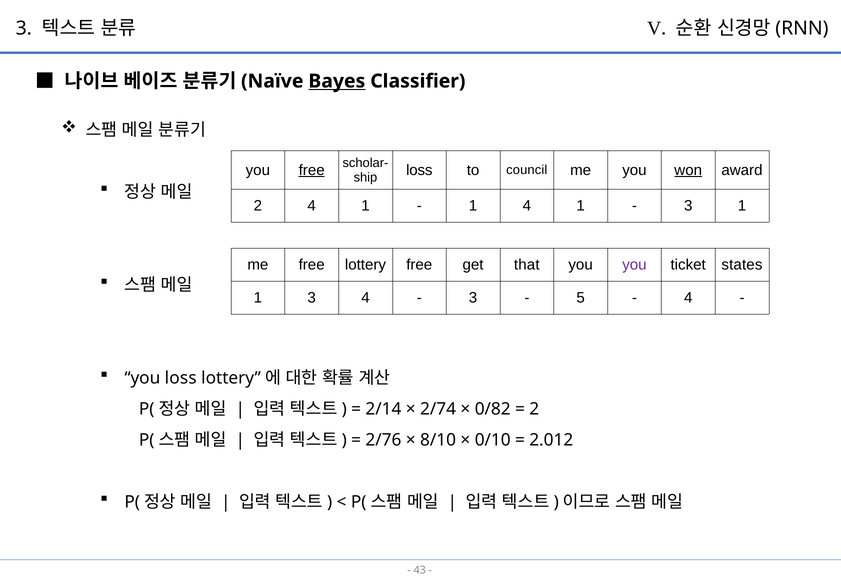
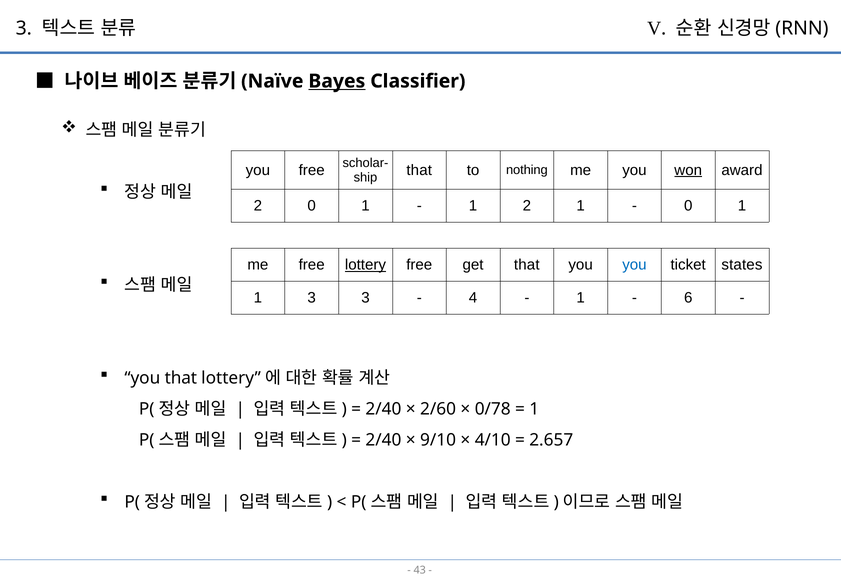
free underline: present -> none (312, 170)
loss: loss -> that (419, 170)
council: council -> nothing (527, 170)
2 4: 4 -> 0 (312, 206)
1 4: 4 -> 2 (527, 206)
3: 3 -> 0 (688, 206)
lottery underline: none -> present (365, 265)
you colour: purple -> blue (634, 265)
3 4: 4 -> 3 (365, 298)
3: 3 -> 4 (473, 298)
5: 5 -> 1 (581, 298)
4: 4 -> 6 (688, 298)
you loss: loss -> that (181, 378)
2/14: 2/14 -> 2/40 (383, 409)
2/74: 2/74 -> 2/60 (438, 409)
0/82: 0/82 -> 0/78 (493, 409)
2: 2 -> 1 (534, 409)
2/76: 2/76 -> 2/40 (383, 440)
8/10: 8/10 -> 9/10 (438, 440)
0/10: 0/10 -> 4/10 (493, 440)
2.012: 2.012 -> 2.657 (551, 440)
